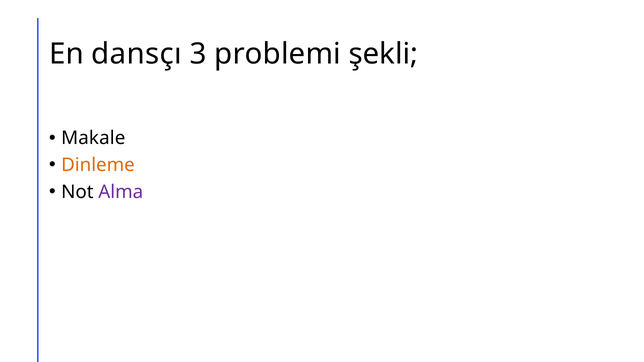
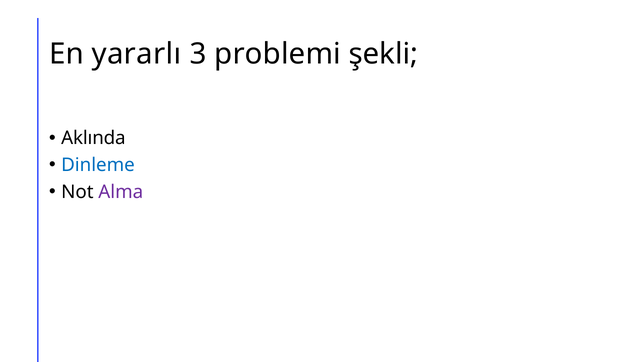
dansçı: dansçı -> yararlı (137, 54)
Makale: Makale -> Aklında (93, 138)
Dinleme colour: orange -> blue (98, 165)
